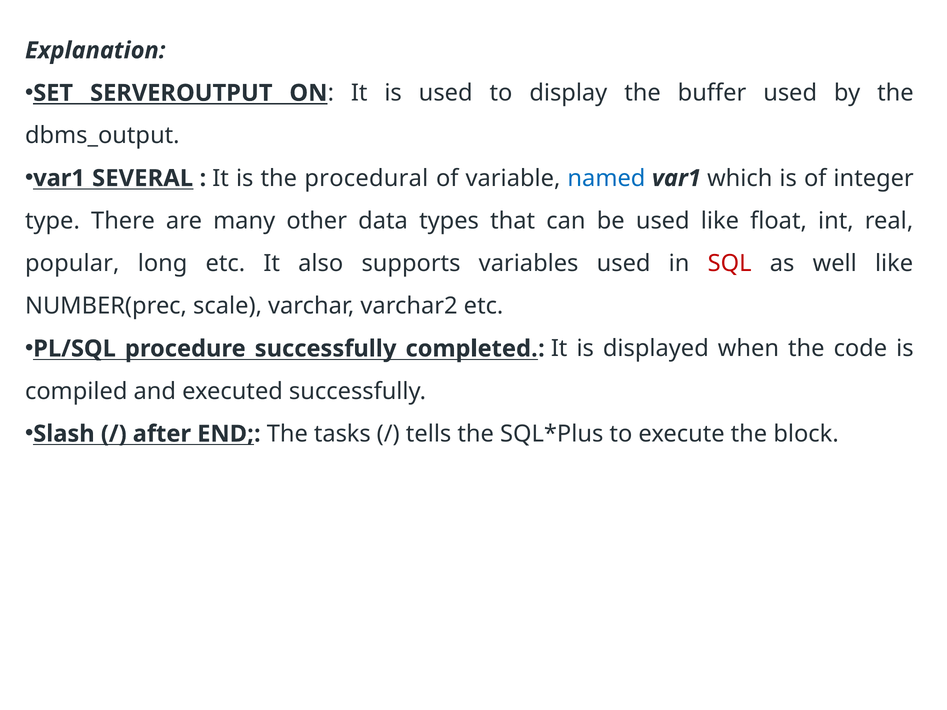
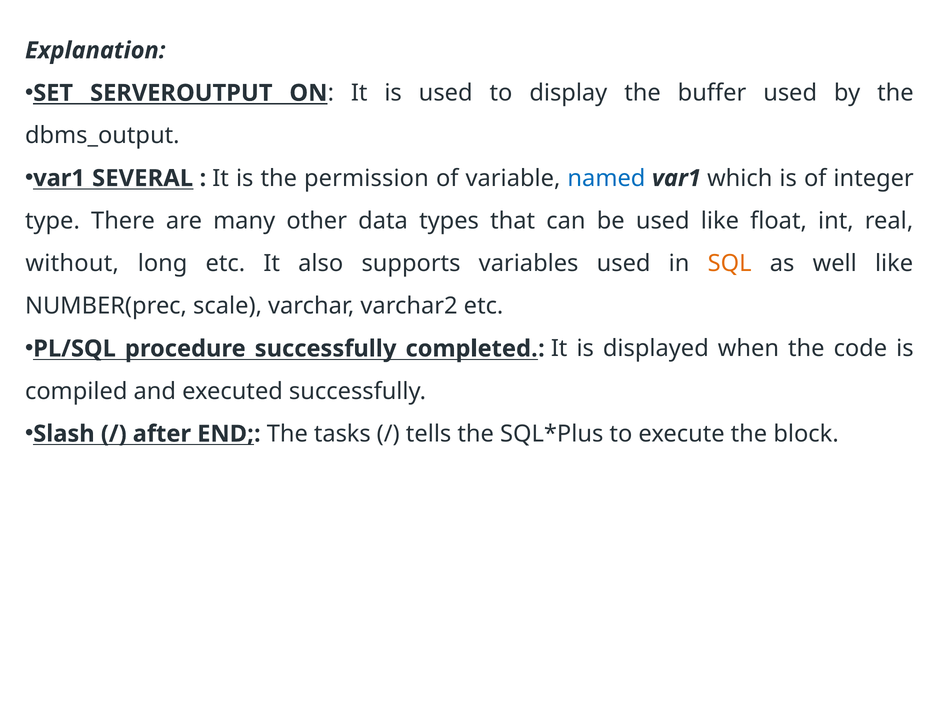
procedural: procedural -> permission (366, 178)
popular: popular -> without (72, 264)
SQL colour: red -> orange (730, 264)
